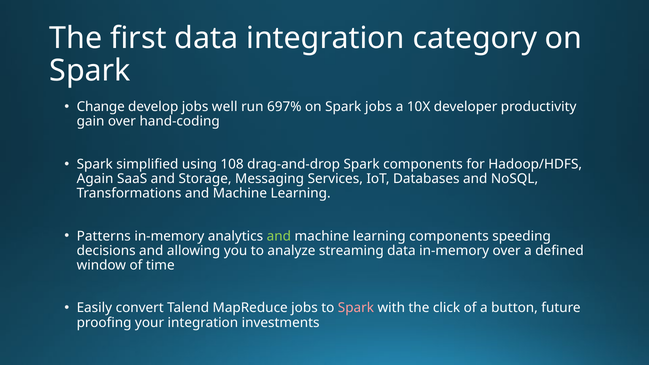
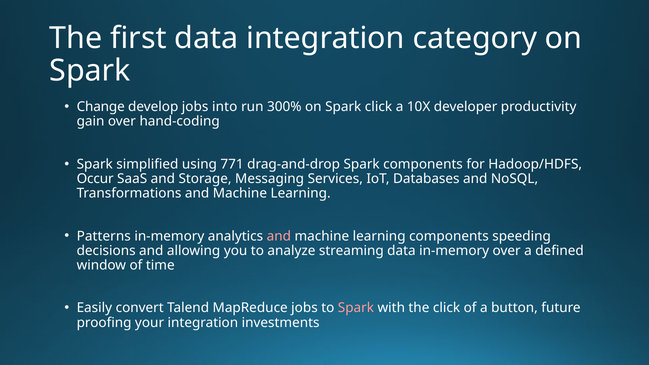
well: well -> into (225, 107)
697%: 697% -> 300% (284, 107)
Spark jobs: jobs -> click (379, 107)
108: 108 -> 771 (232, 164)
Again: Again -> Occur (95, 179)
and colour: light green -> pink (279, 236)
